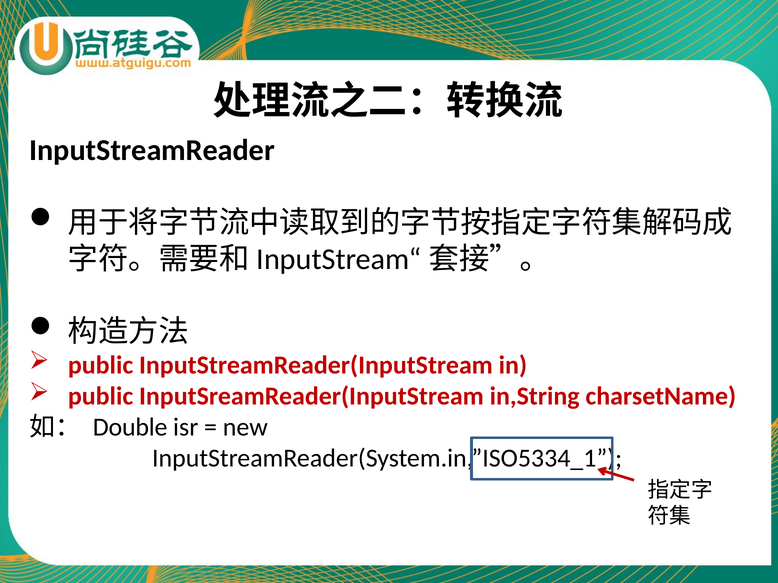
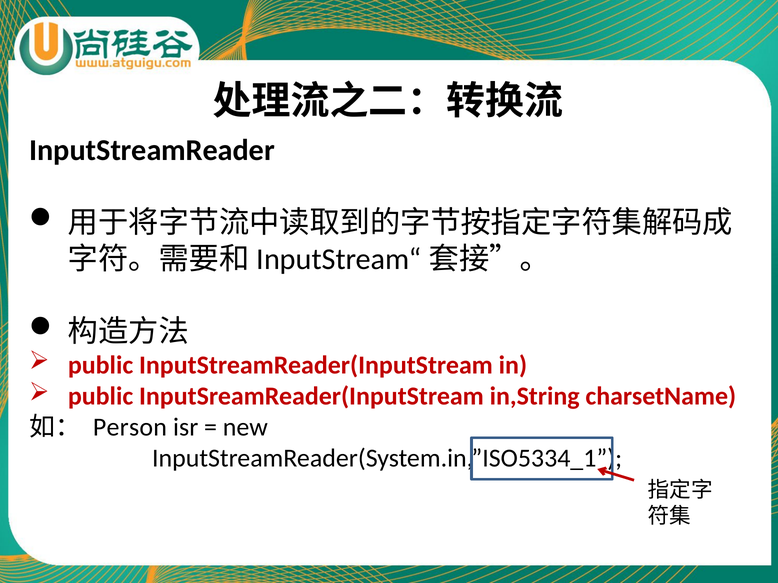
Double: Double -> Person (130, 428)
